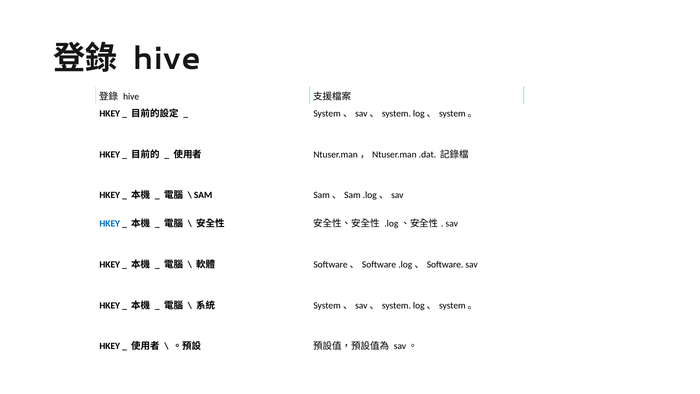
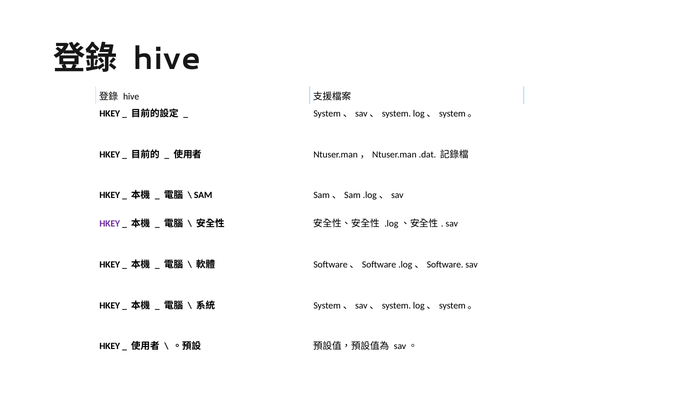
HKEY colour: blue -> purple (110, 224)
